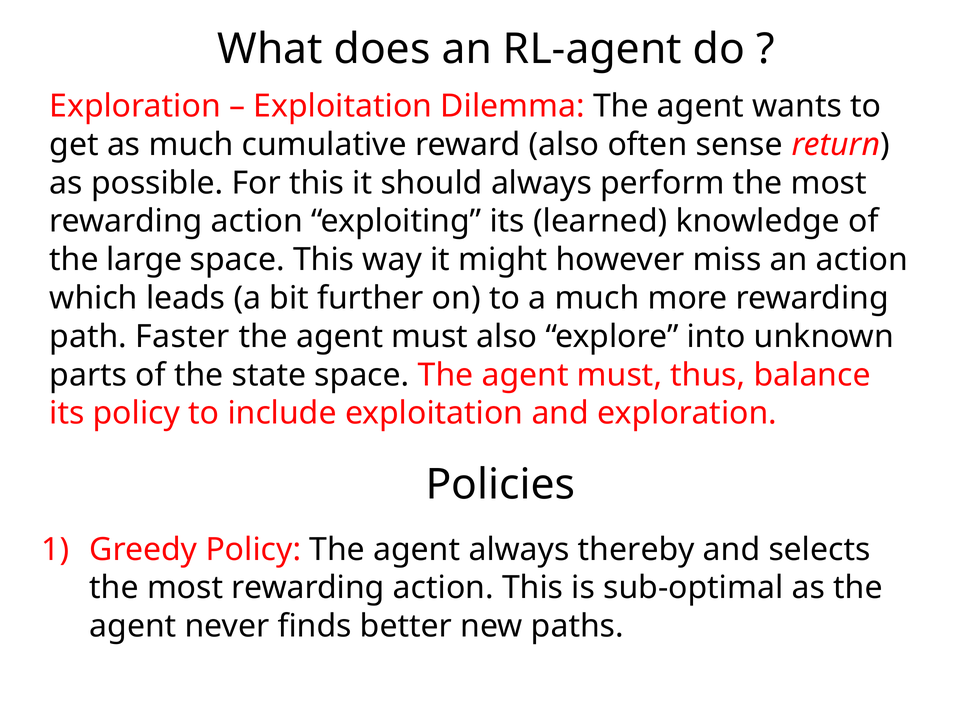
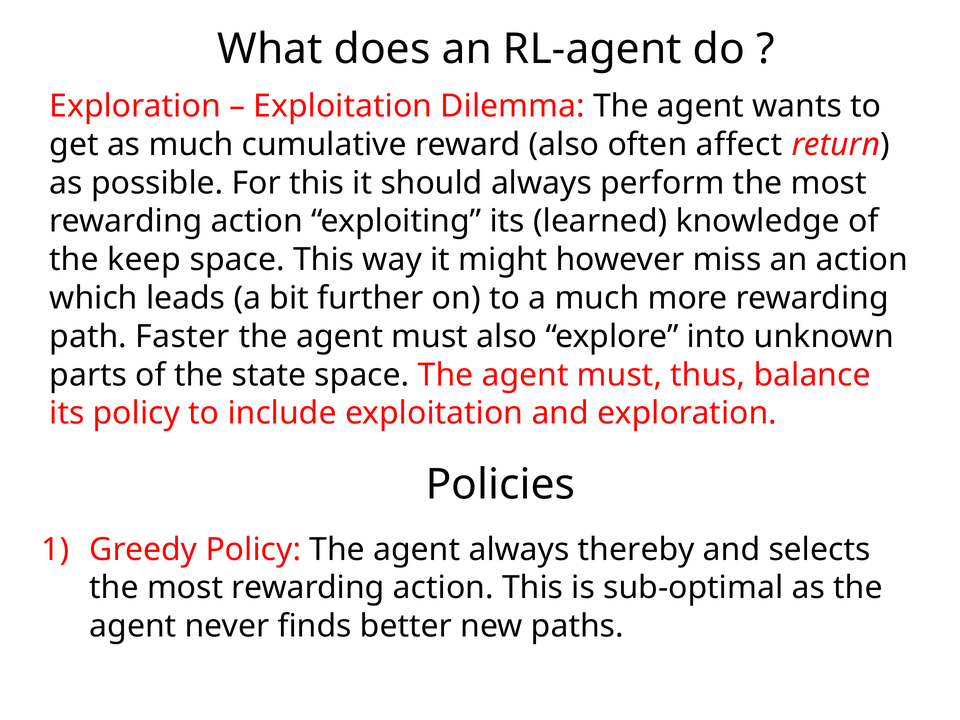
sense: sense -> affect (739, 145)
large: large -> keep (144, 260)
